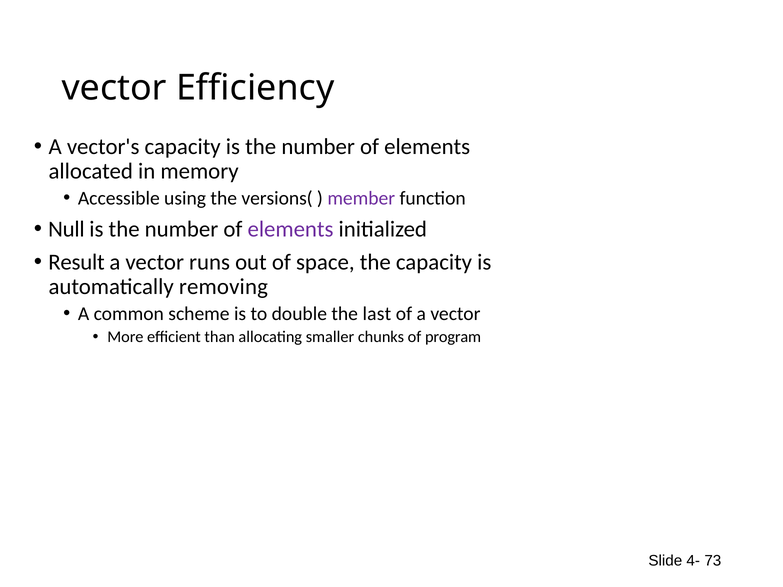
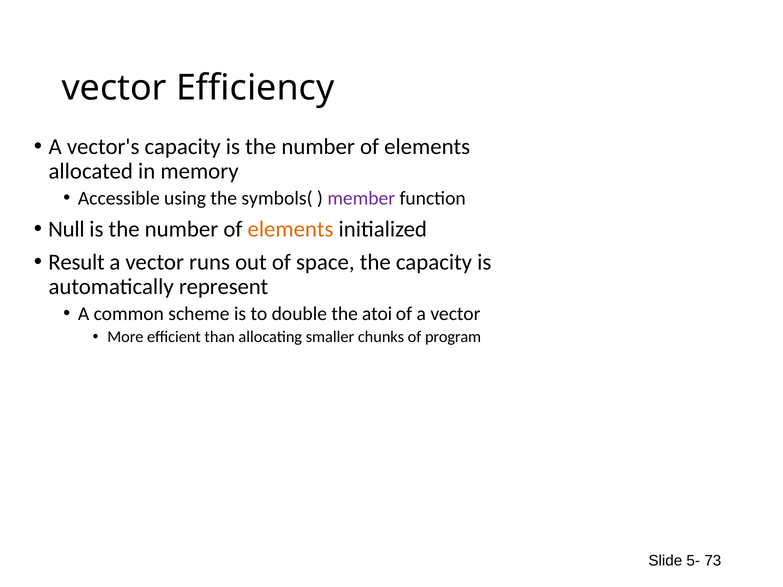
versions(: versions( -> symbols( (277, 198)
elements colour: purple -> orange (291, 229)
removing: removing -> represent (224, 287)
last: last -> atoi (377, 314)
4-: 4- -> 5- (693, 561)
